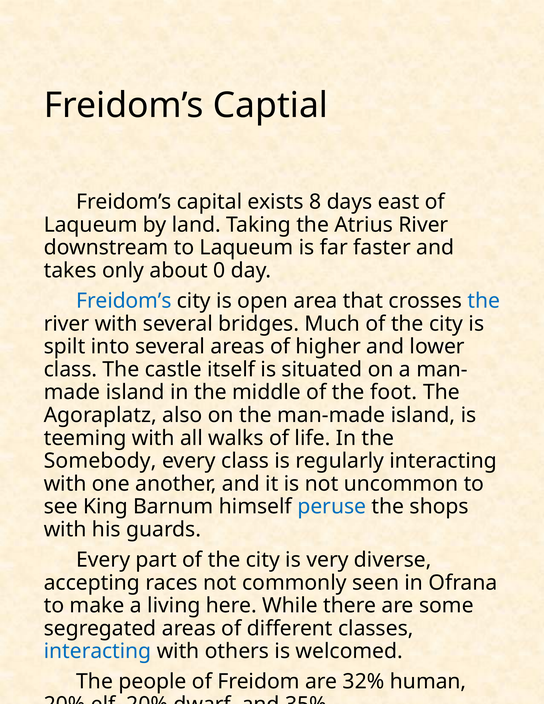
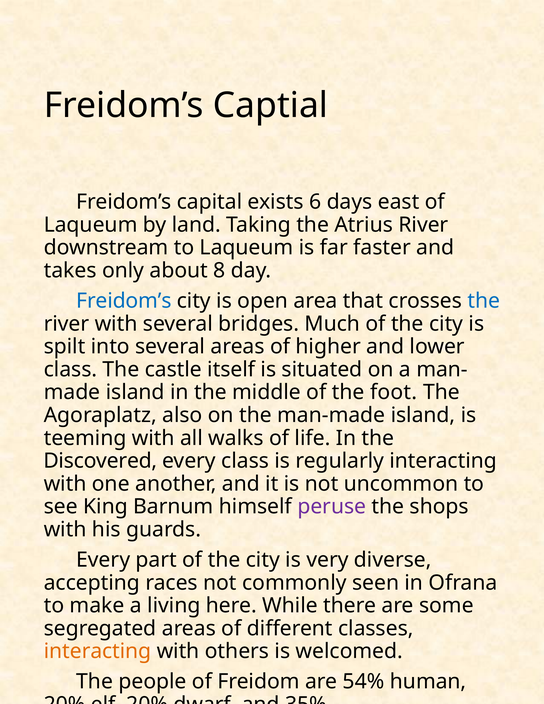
8: 8 -> 6 (315, 202)
0: 0 -> 8 (219, 270)
Somebody: Somebody -> Discovered (100, 461)
peruse colour: blue -> purple (332, 507)
interacting colour: blue -> orange (98, 651)
32%: 32% -> 54% (364, 682)
